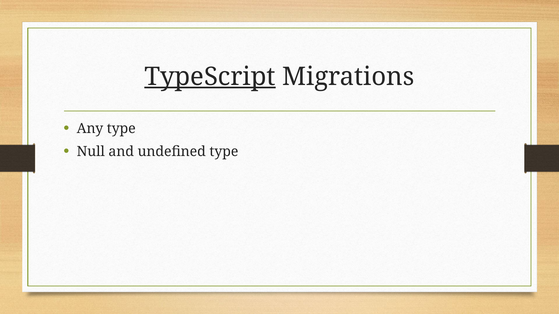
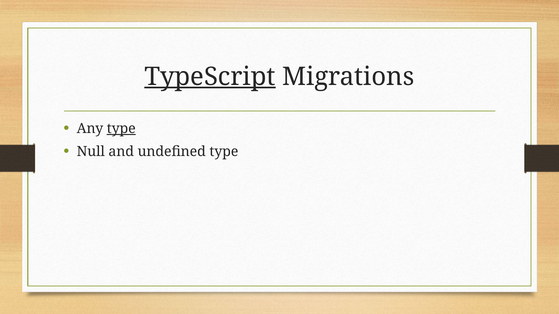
type underline: none -> present (121, 129)
